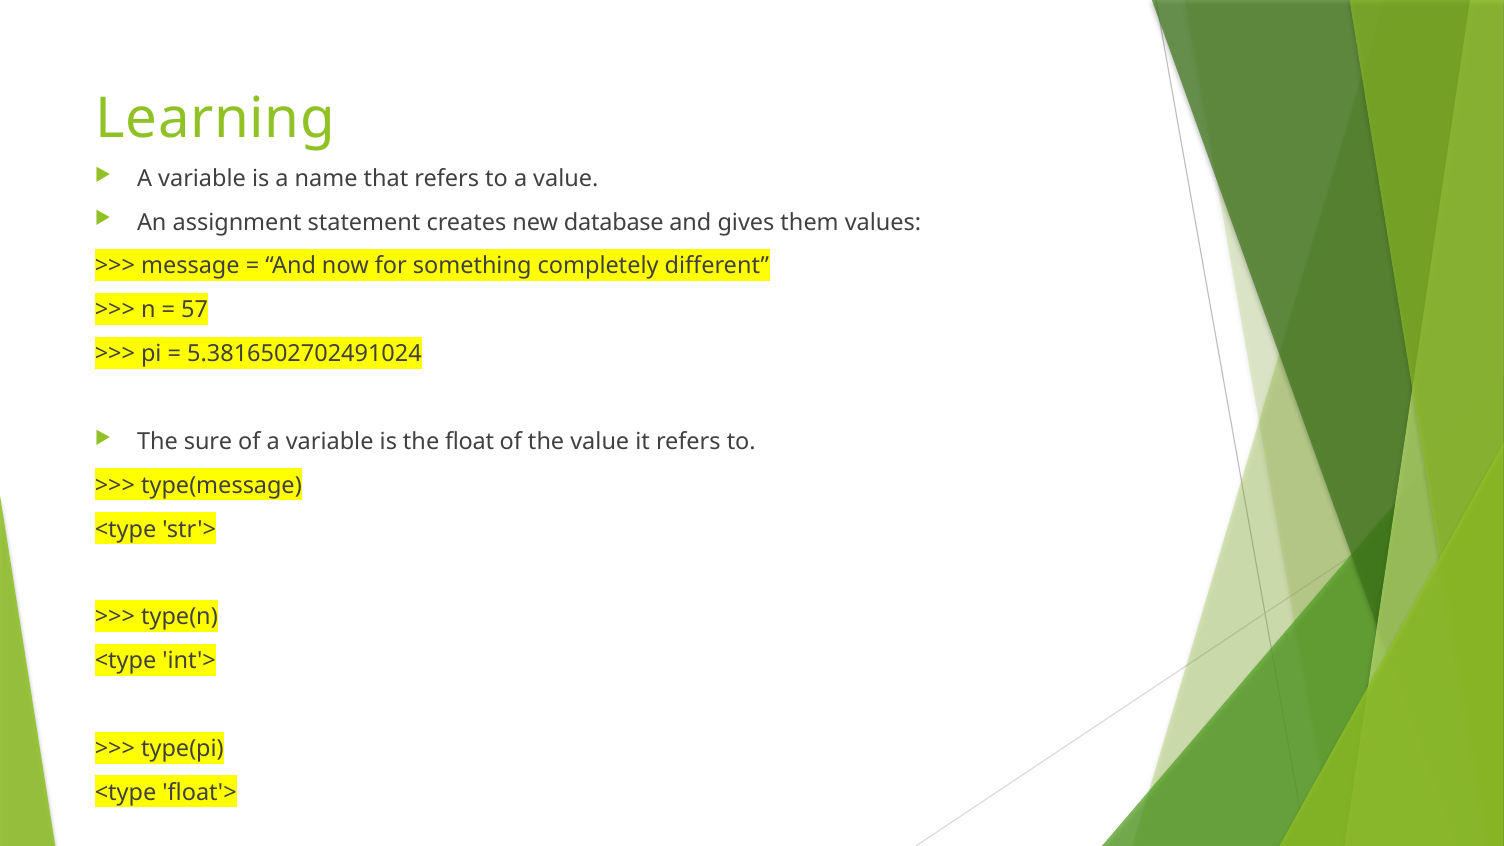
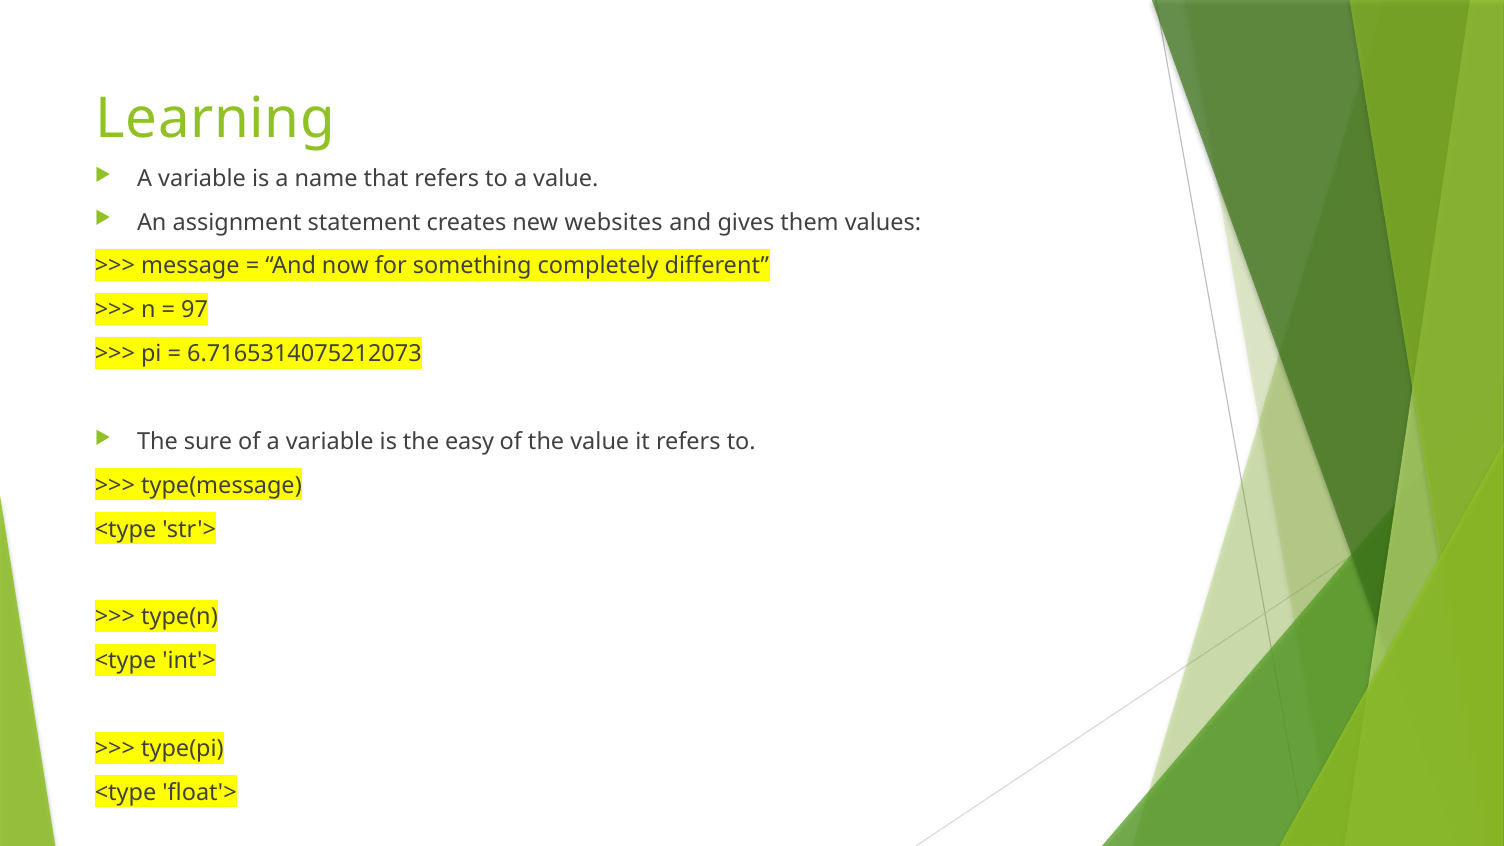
database: database -> websites (614, 222)
57: 57 -> 97 (195, 310)
5.3816502702491024: 5.3816502702491024 -> 6.7165314075212073 (304, 354)
float: float -> easy (470, 442)
